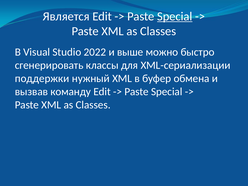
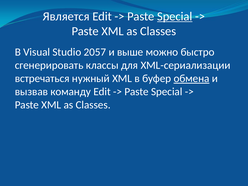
2022: 2022 -> 2057 (95, 52)
поддержки: поддержки -> встречаться (42, 78)
обмена underline: none -> present (192, 78)
